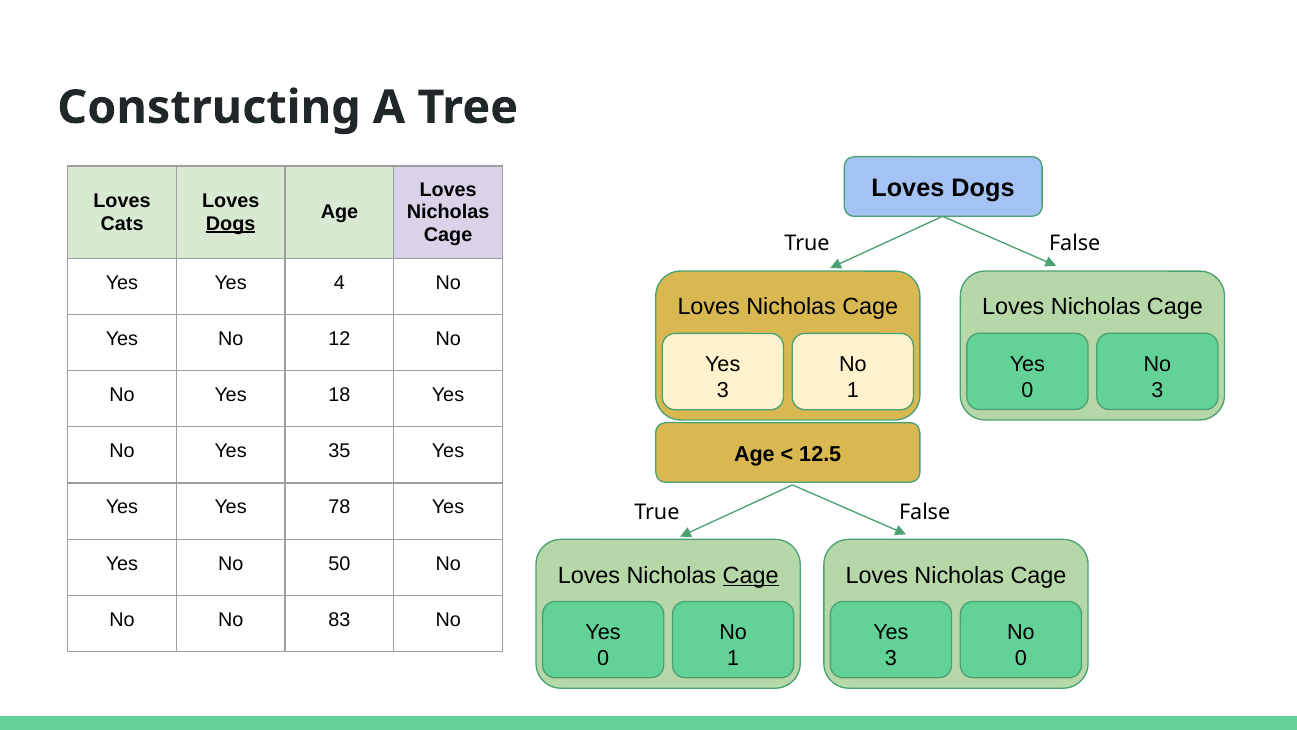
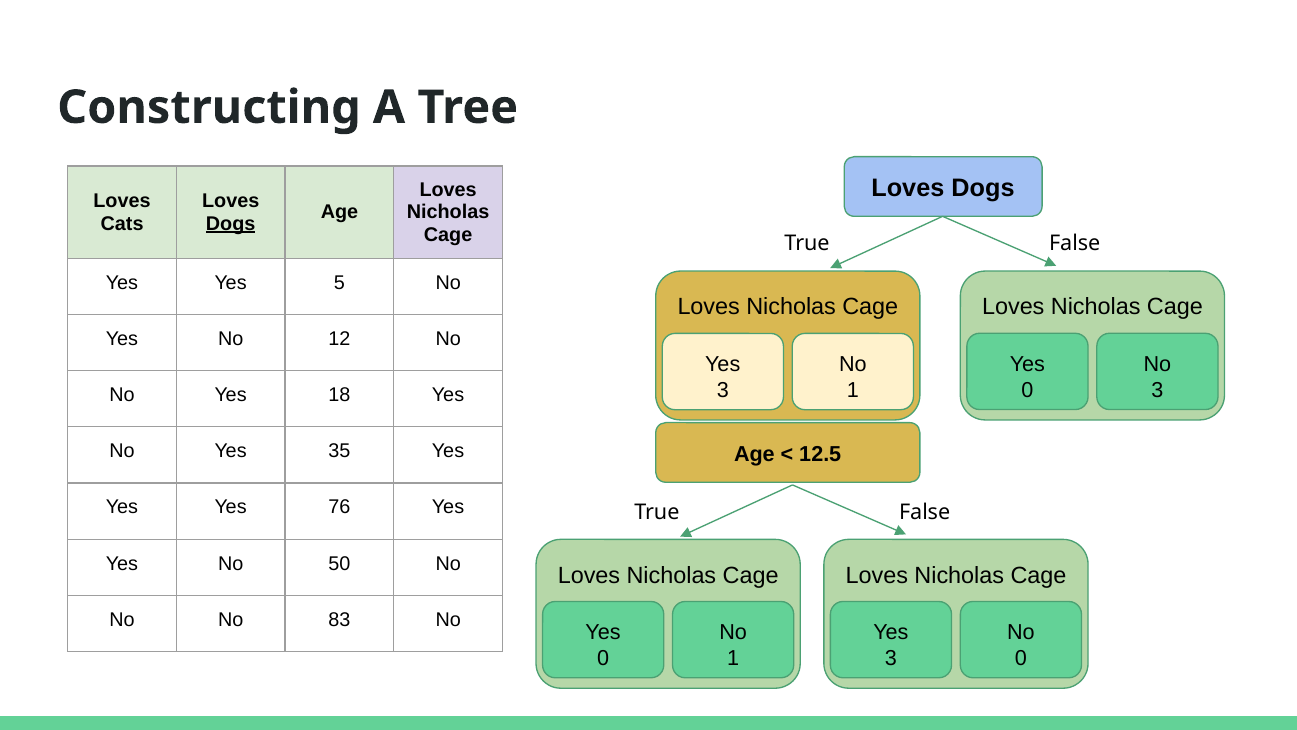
4: 4 -> 5 (339, 282)
78: 78 -> 76 (339, 507)
Cage underline: present -> none (751, 575)
